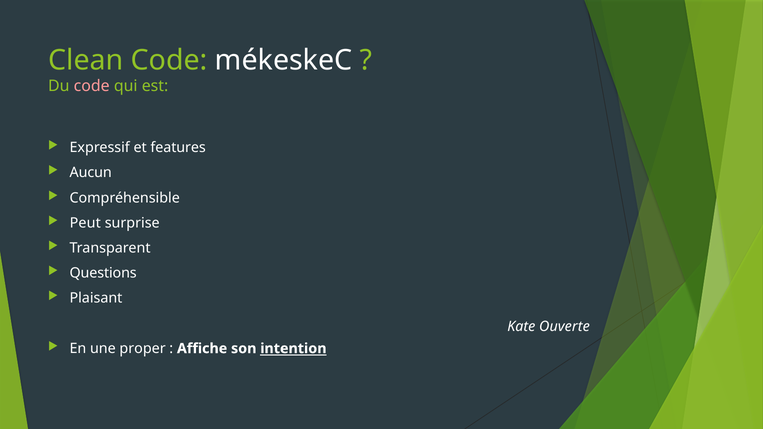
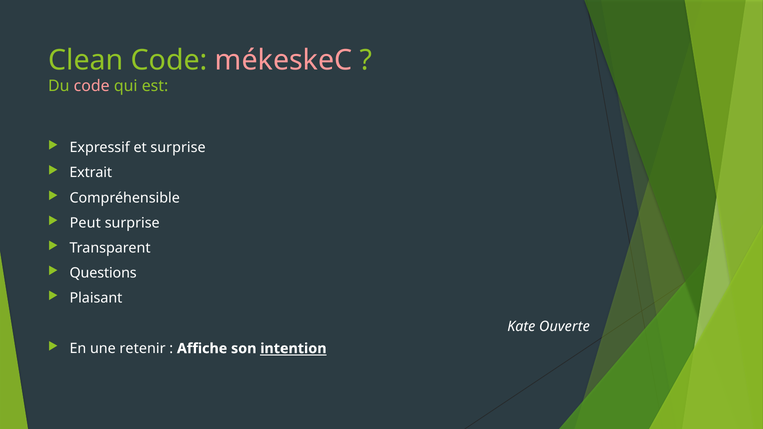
mékeskeC colour: white -> pink (284, 60)
et features: features -> surprise (178, 148)
Aucun: Aucun -> Extrait (91, 173)
proper: proper -> retenir (143, 349)
